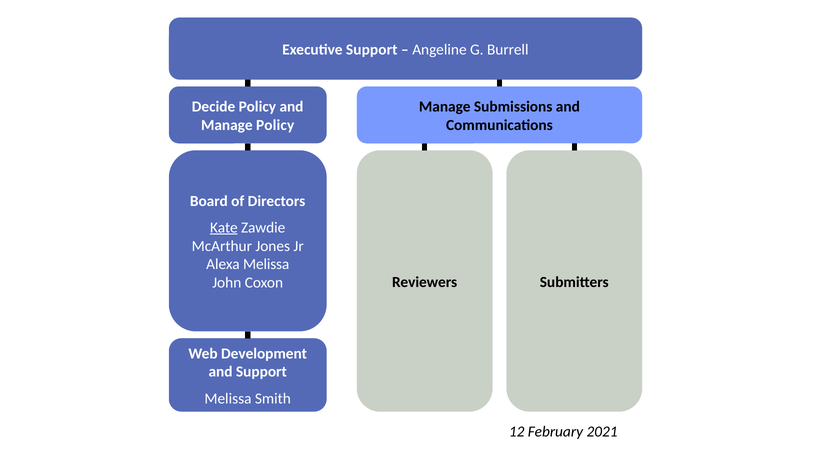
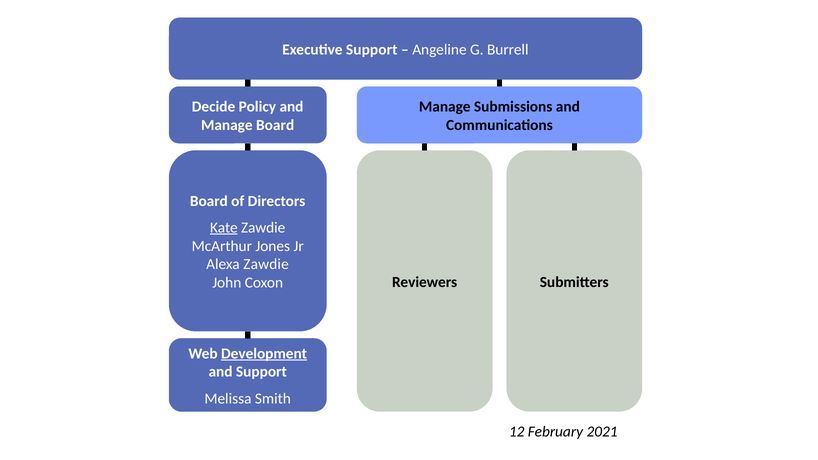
Manage Policy: Policy -> Board (275, 125)
Alexa Melissa: Melissa -> Zawdie (266, 264)
Development underline: none -> present (264, 354)
